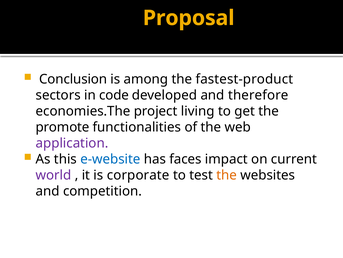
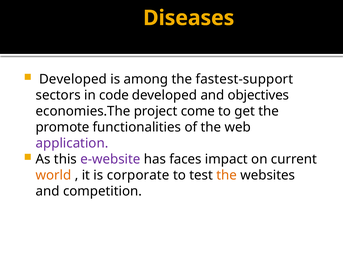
Proposal: Proposal -> Diseases (189, 18)
Conclusion: Conclusion -> Developed (73, 79)
fastest-product: fastest-product -> fastest-support (244, 79)
therefore: therefore -> objectives (258, 95)
living: living -> come (198, 111)
e-website colour: blue -> purple (110, 159)
world colour: purple -> orange (53, 175)
